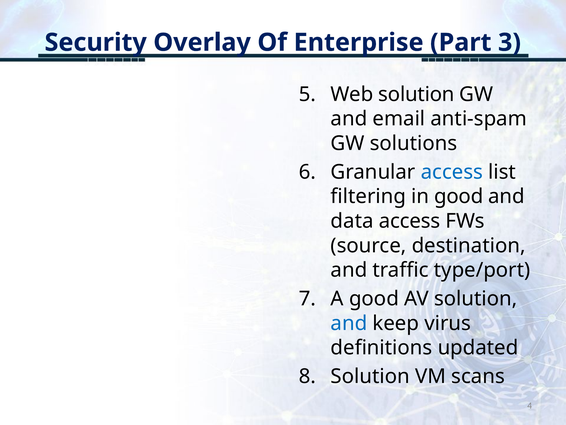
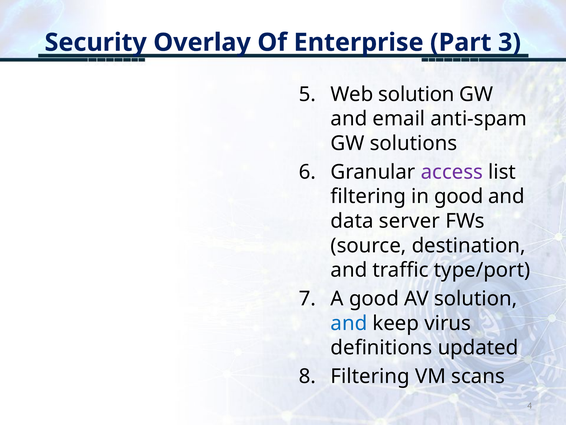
access colour: blue -> purple (452, 172)
data access: access -> server (409, 221)
Solution: Solution -> Filtering (370, 376)
